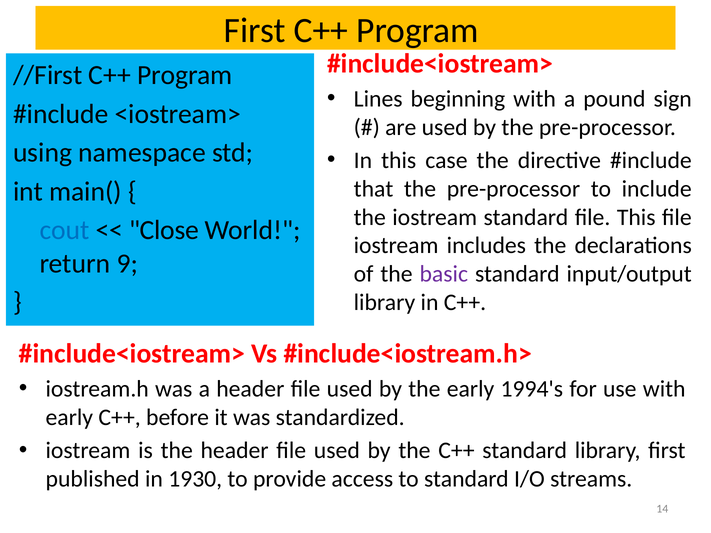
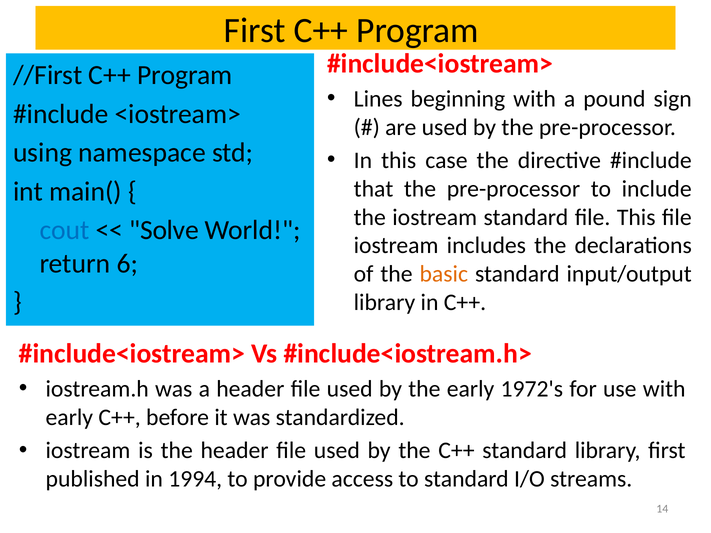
Close: Close -> Solve (164, 230)
9: 9 -> 6 (127, 264)
basic colour: purple -> orange (444, 274)
1994's: 1994's -> 1972's (532, 389)
1930: 1930 -> 1994 (195, 479)
